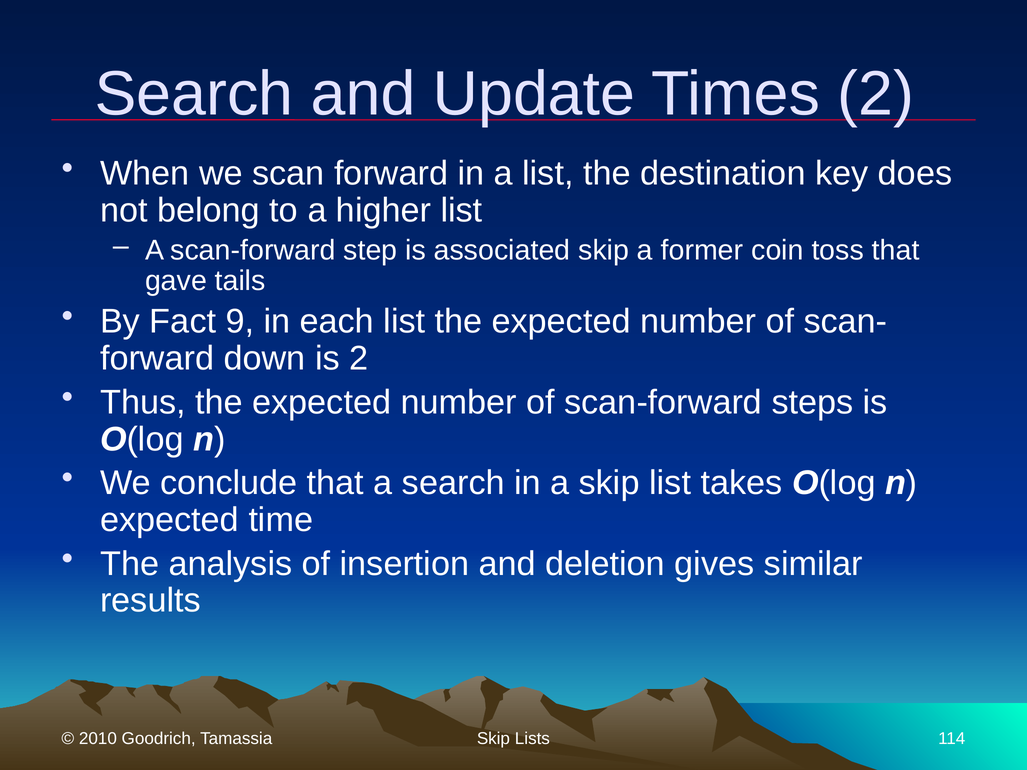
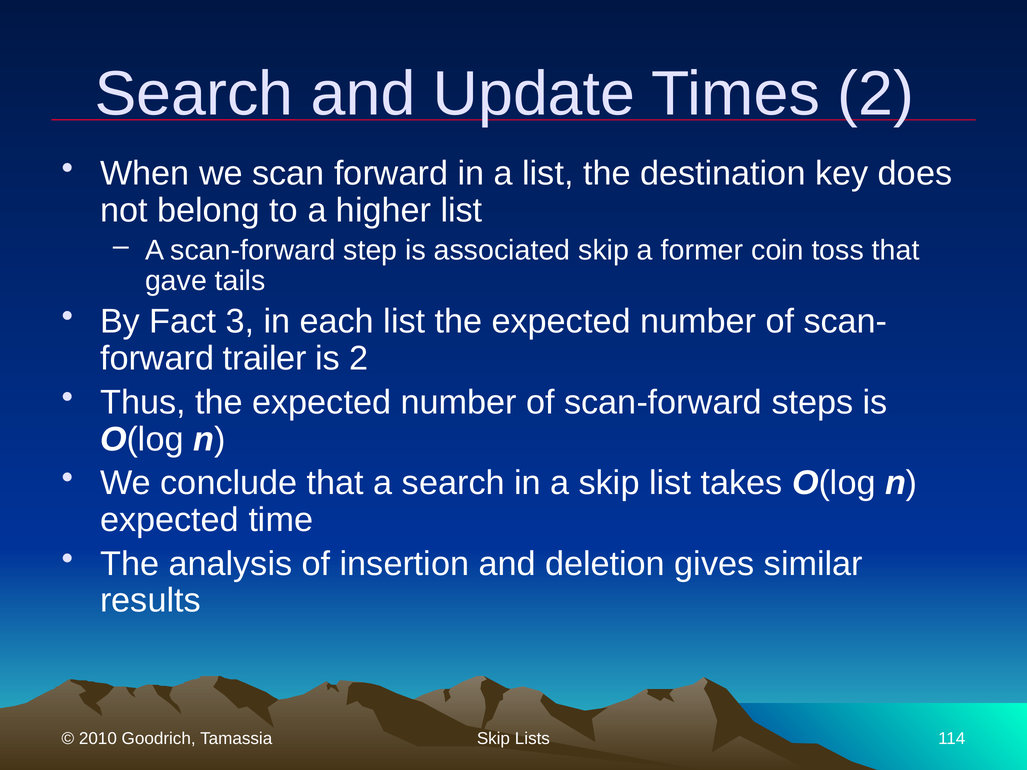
9: 9 -> 3 (240, 322)
down: down -> trailer (265, 359)
